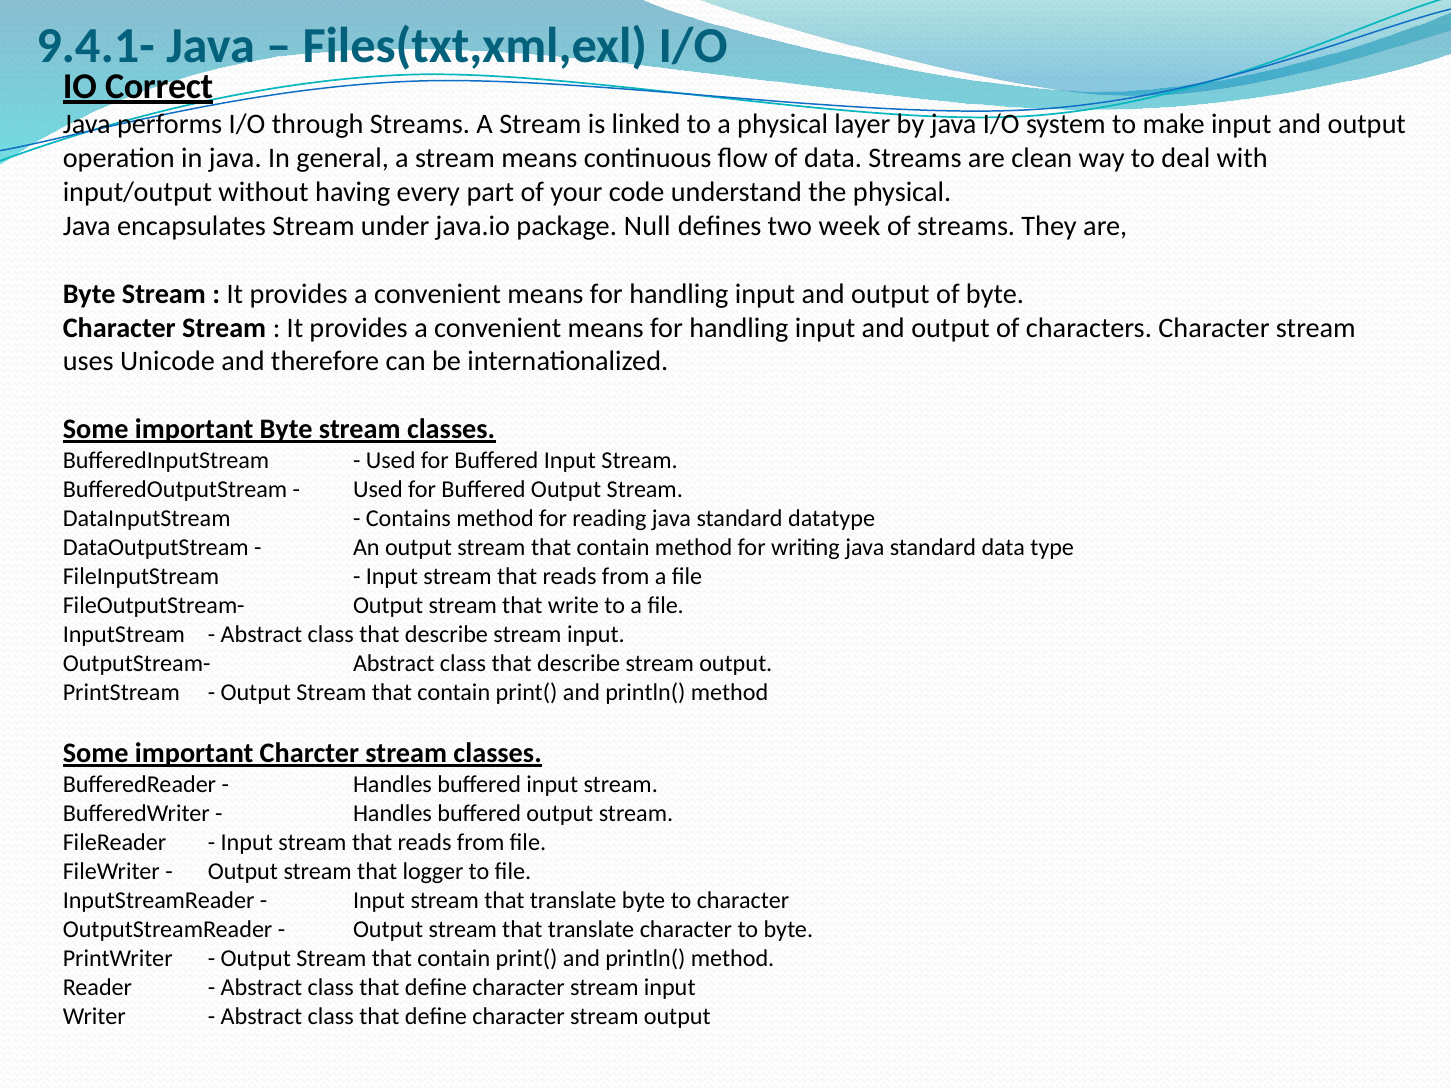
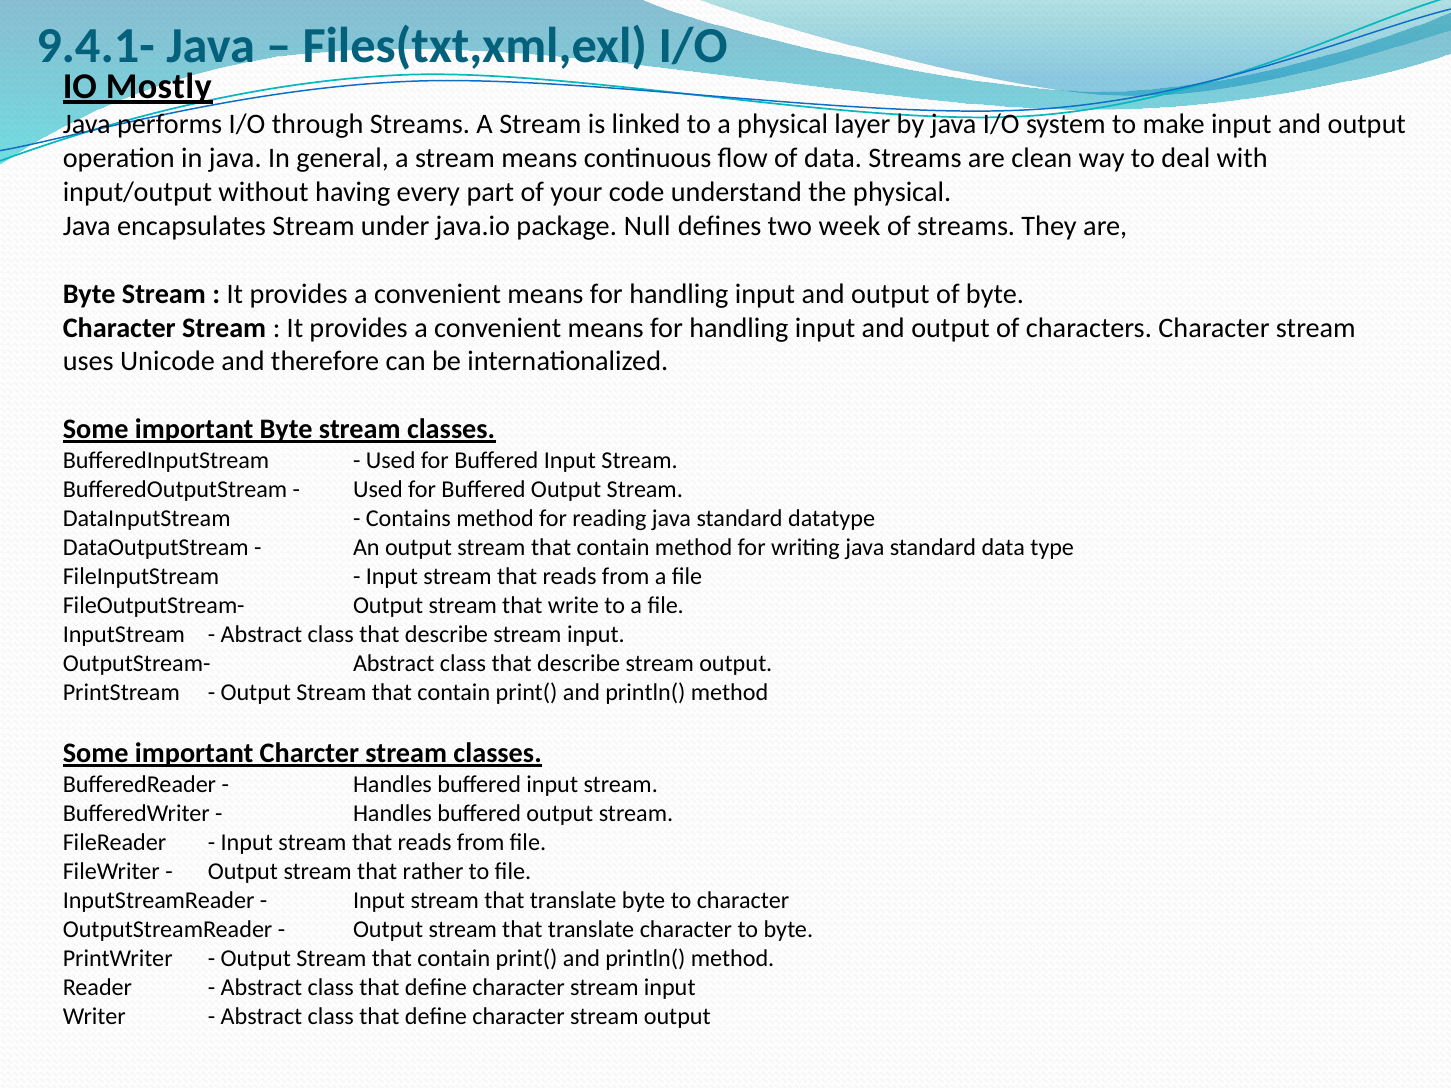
Correct: Correct -> Mostly (159, 86)
logger: logger -> rather (433, 872)
